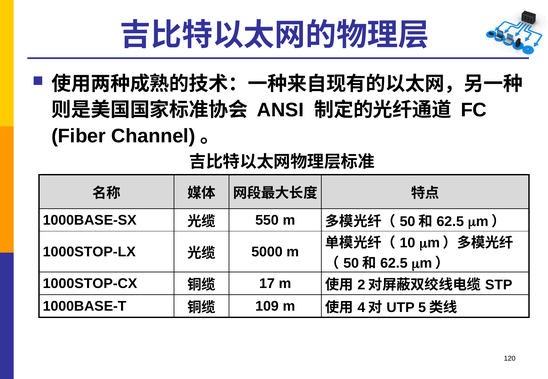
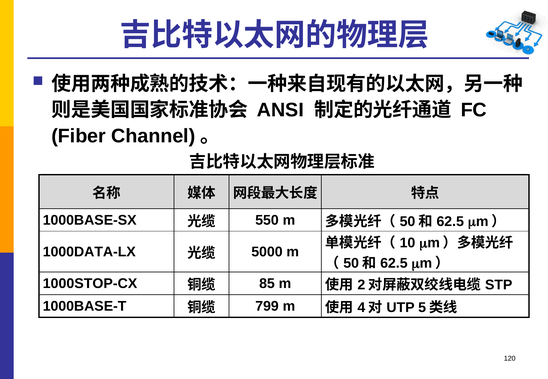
1000STOP-LX: 1000STOP-LX -> 1000DATA-LX (89, 252)
17: 17 -> 85 (267, 284)
109: 109 -> 799 (267, 306)
